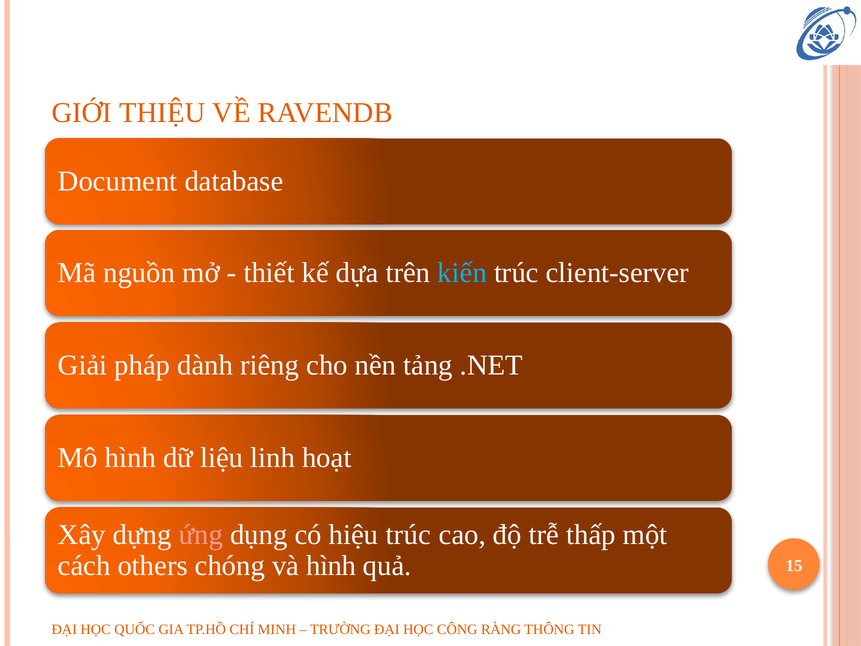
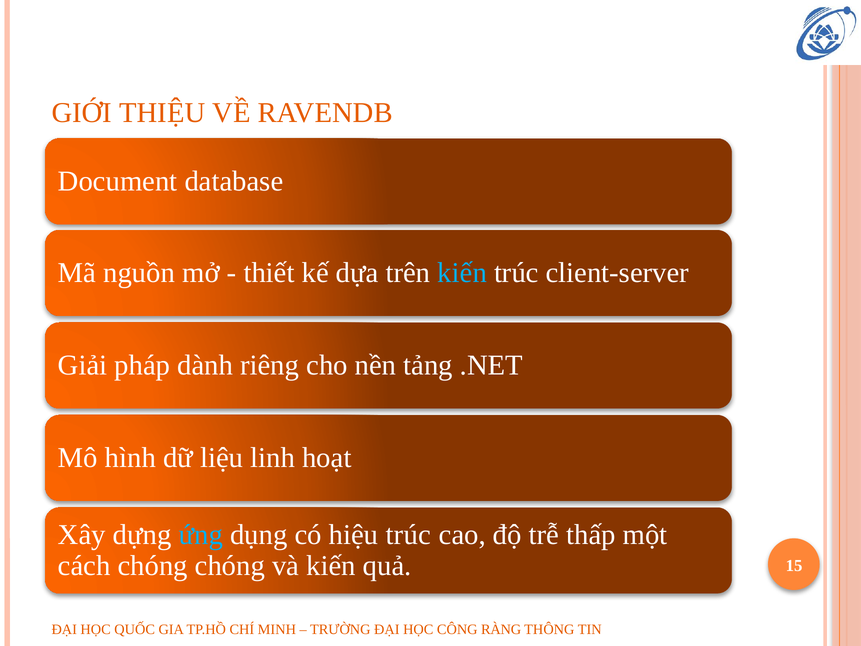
ứng colour: pink -> light blue (201, 535)
cách others: others -> chóng (153, 566)
và hình: hình -> kiến (331, 566)
